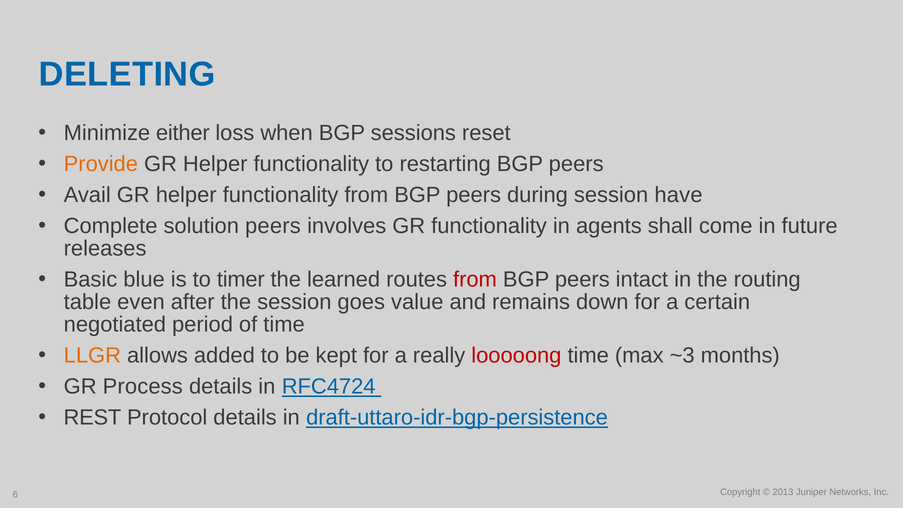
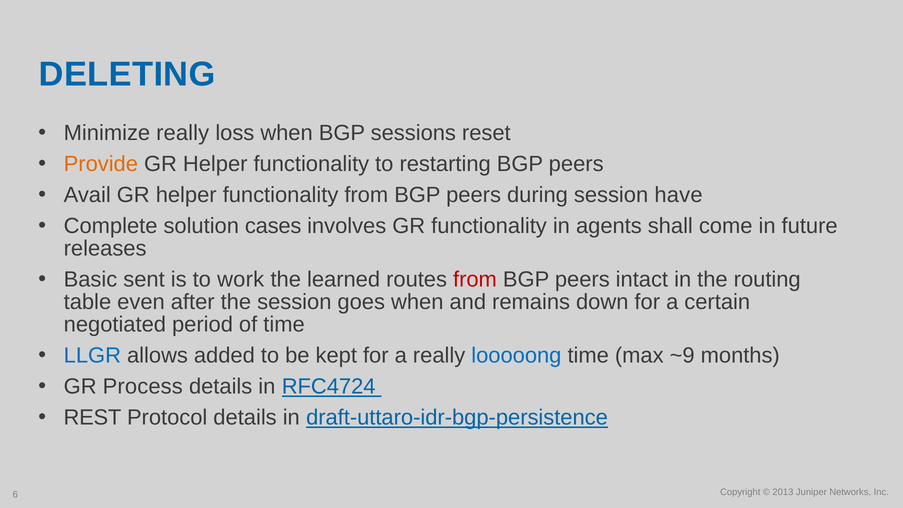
Minimize either: either -> really (183, 133)
solution peers: peers -> cases (273, 226)
blue: blue -> sent (144, 280)
timer: timer -> work (241, 280)
goes value: value -> when (417, 302)
LLGR colour: orange -> blue (92, 356)
looooong colour: red -> blue (516, 356)
~3: ~3 -> ~9 (682, 356)
